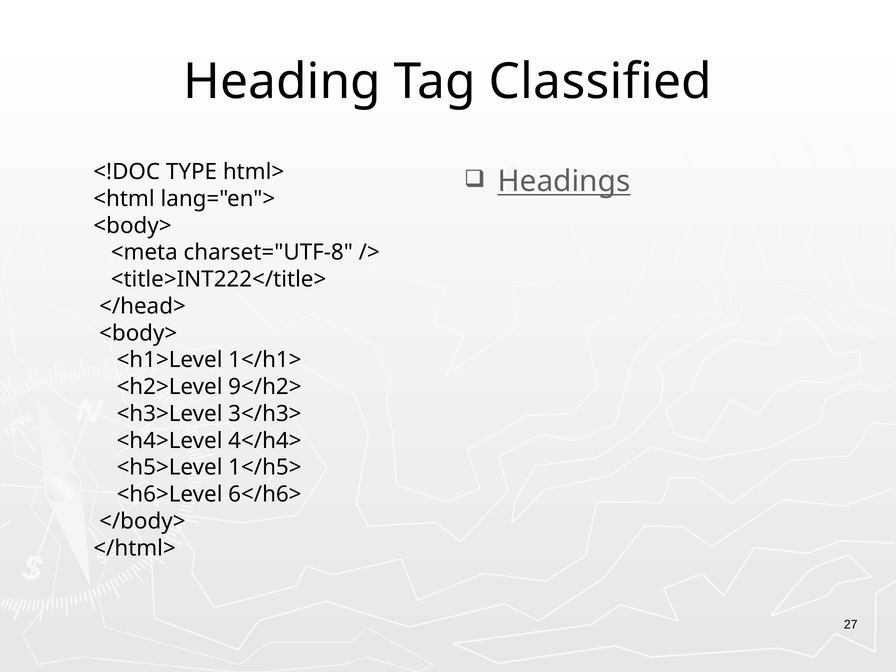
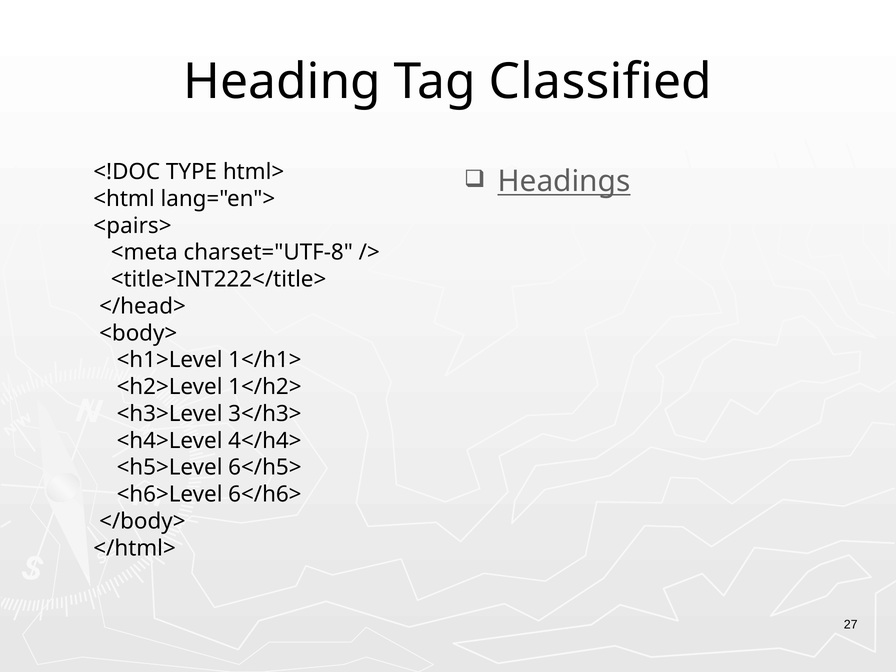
<body>: <body> -> <pairs> (132, 226)
9</h2>: 9</h2> -> 1</h2> (265, 387)
1</h5>: 1</h5> -> 6</h5> (265, 468)
